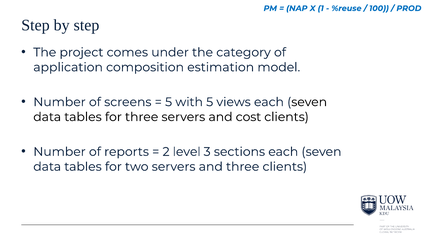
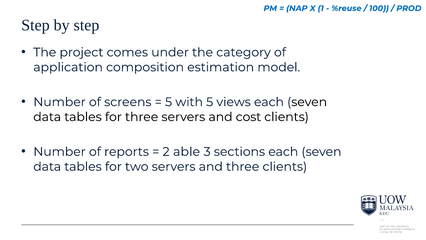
level: level -> able (187, 151)
